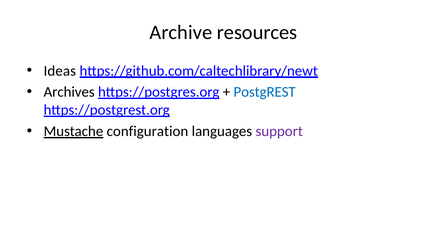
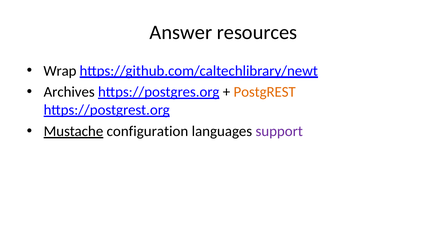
Archive: Archive -> Answer (181, 32)
Ideas: Ideas -> Wrap (60, 71)
PostgREST colour: blue -> orange (265, 92)
